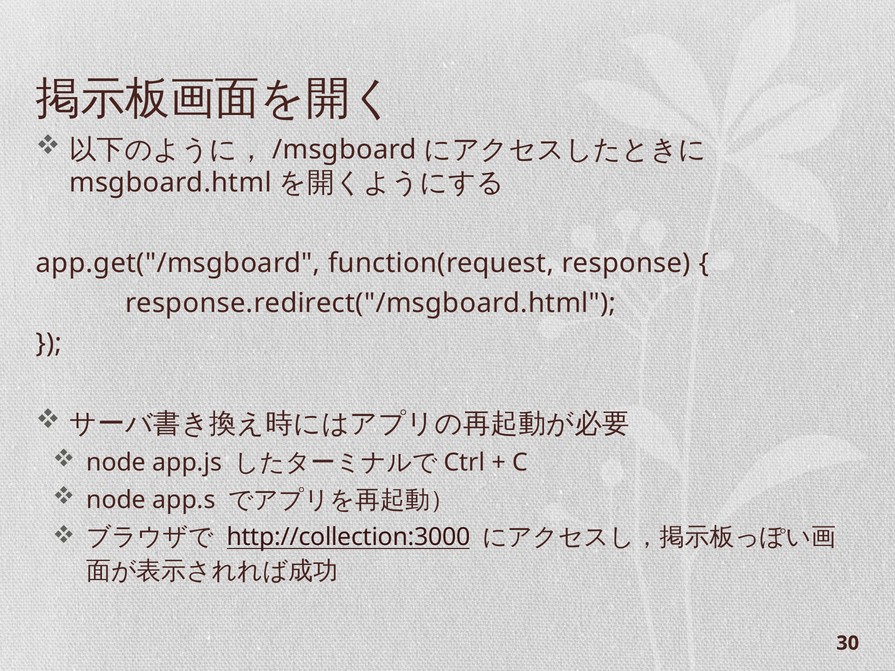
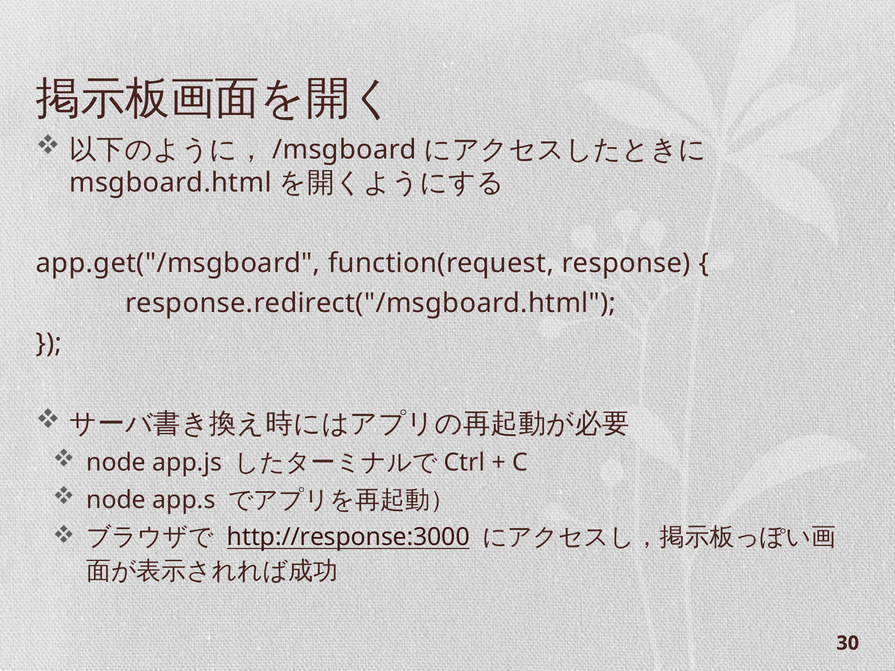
http://collection:3000: http://collection:3000 -> http://response:3000 (348, 537)
